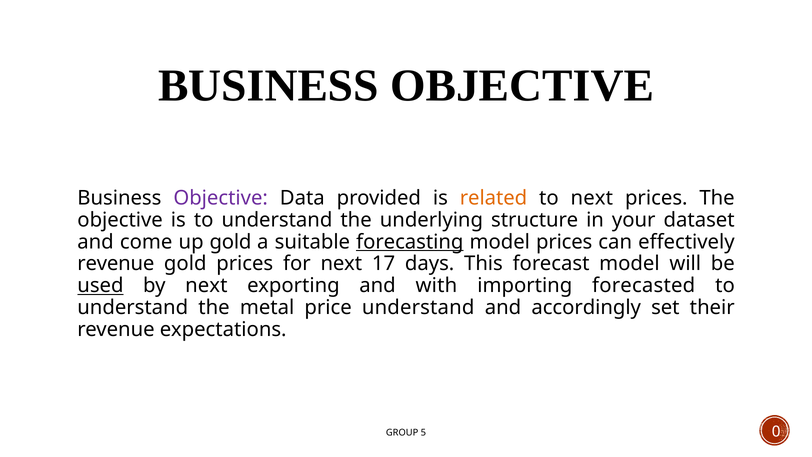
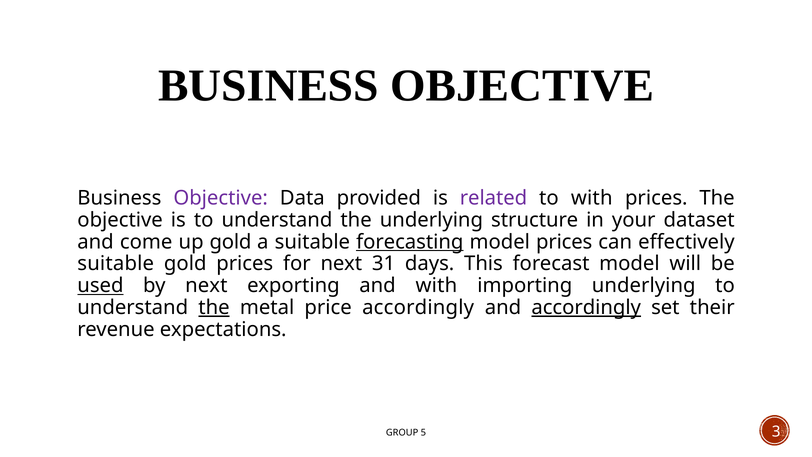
related colour: orange -> purple (493, 198)
to next: next -> with (592, 198)
revenue: revenue -> suitable (116, 264)
17: 17 -> 31 (384, 264)
importing forecasted: forecasted -> underlying (644, 285)
the underline: none -> present (214, 307)
price understand: understand -> accordingly (418, 307)
accordingly underline: none -> present (586, 307)
0: 0 -> 3 (776, 431)
